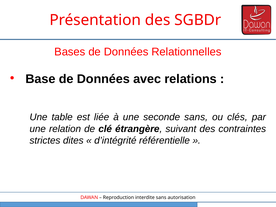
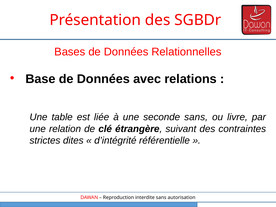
clés: clés -> livre (237, 117)
